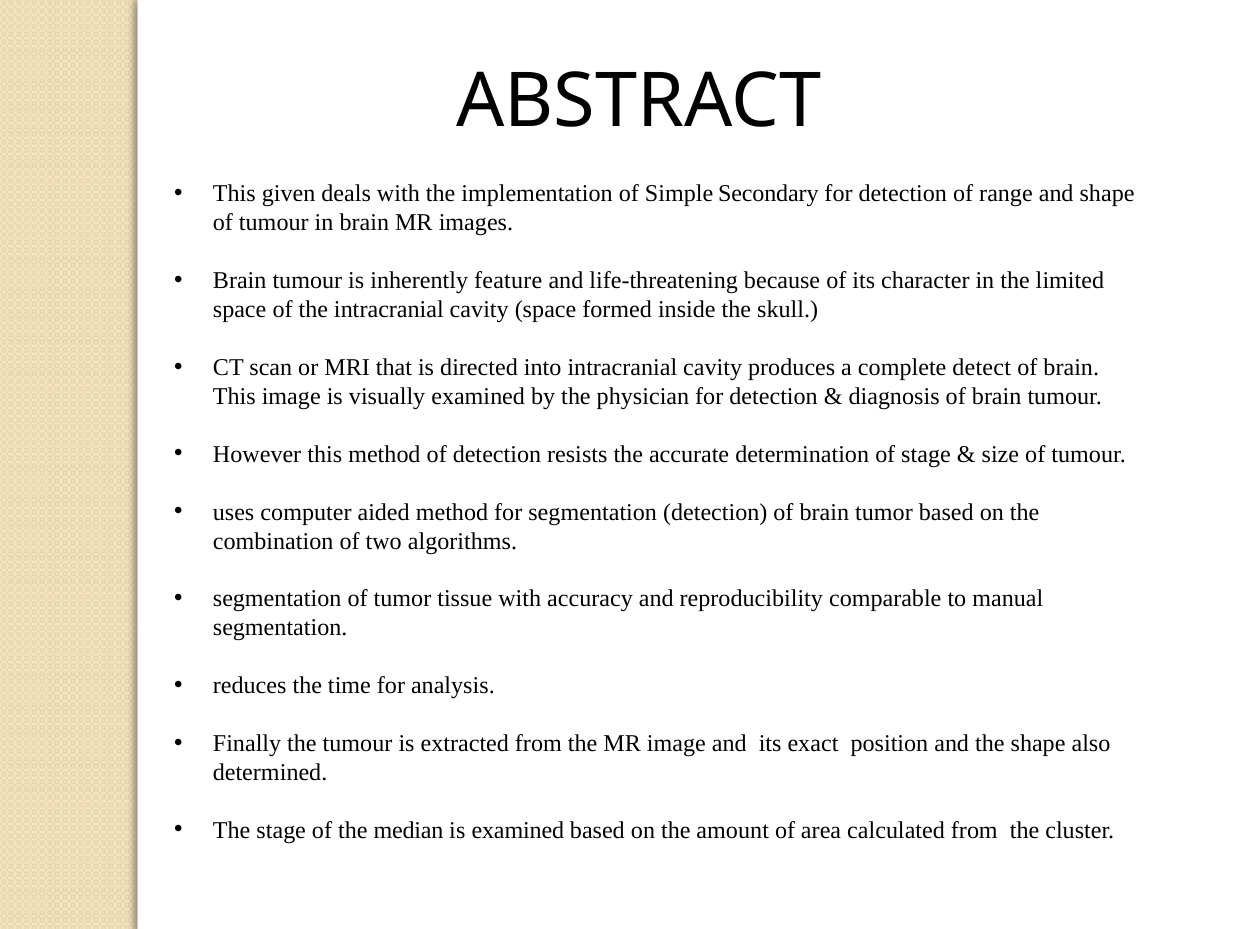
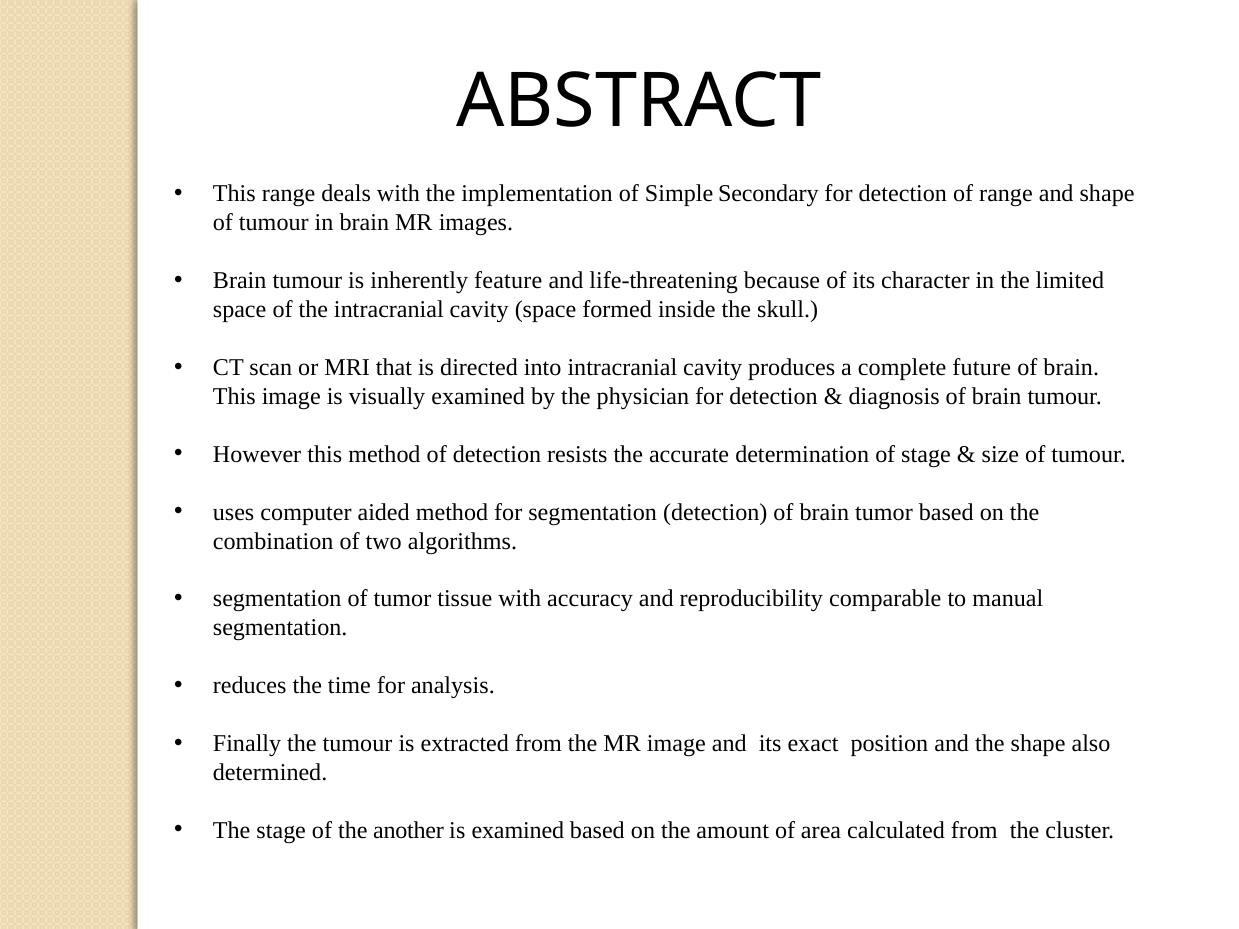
This given: given -> range (289, 194)
detect: detect -> future (982, 368)
median: median -> another (409, 830)
